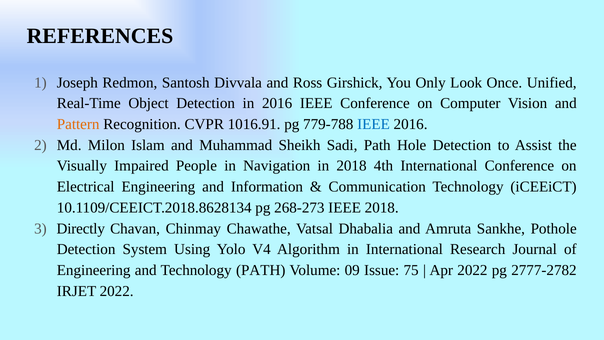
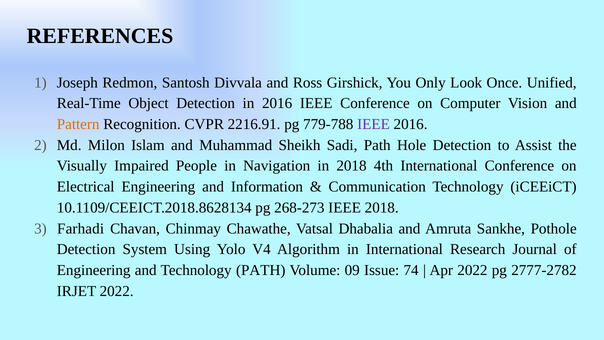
1016.91: 1016.91 -> 2216.91 (254, 124)
IEEE colour: blue -> purple (374, 124)
Directly: Directly -> Farhadi (81, 228)
75: 75 -> 74 (411, 270)
